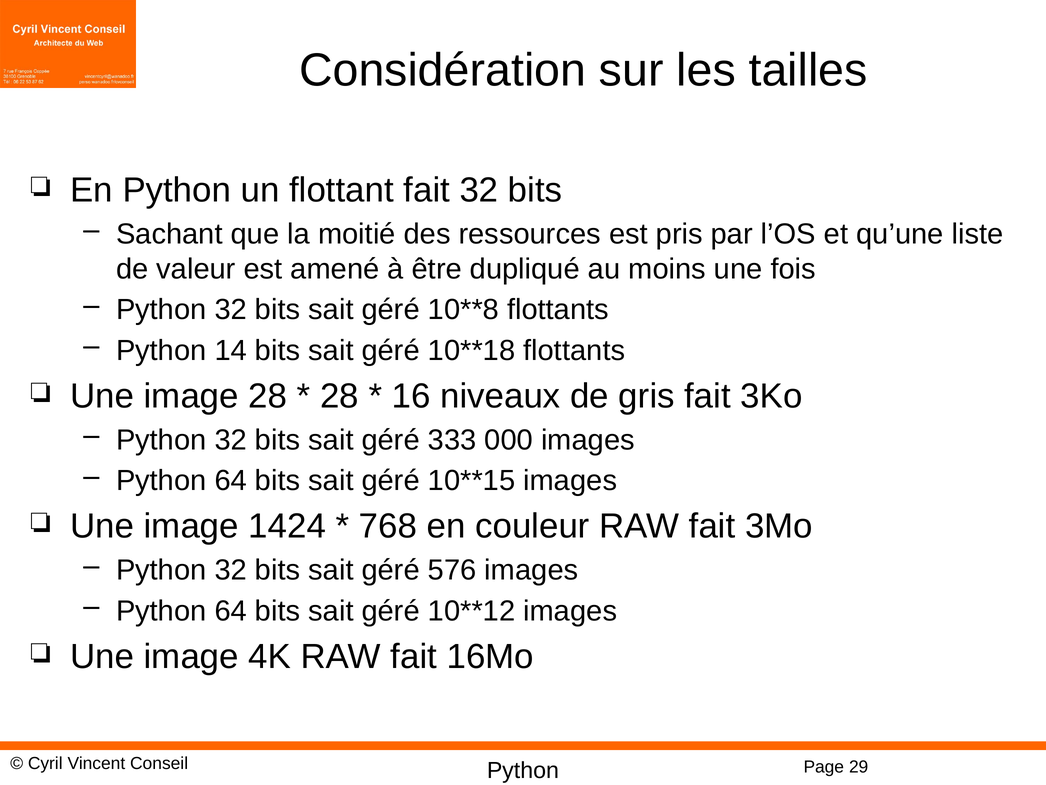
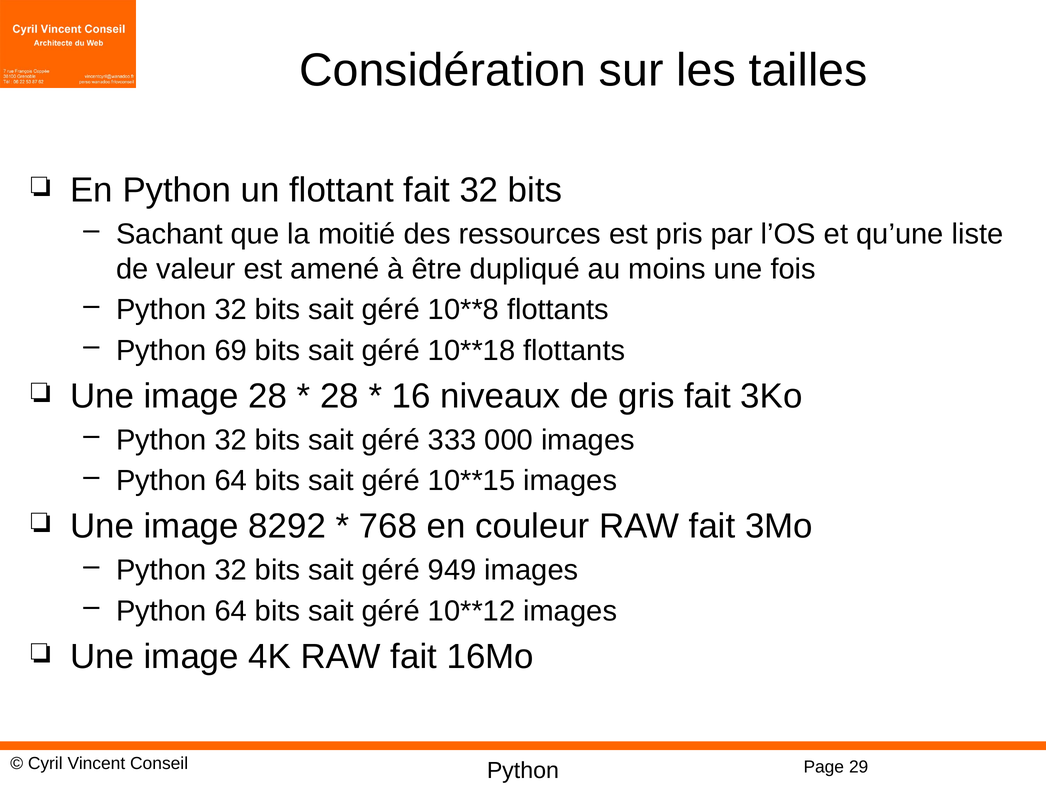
14: 14 -> 69 (231, 350)
1424: 1424 -> 8292 (287, 526)
576: 576 -> 949 (452, 570)
